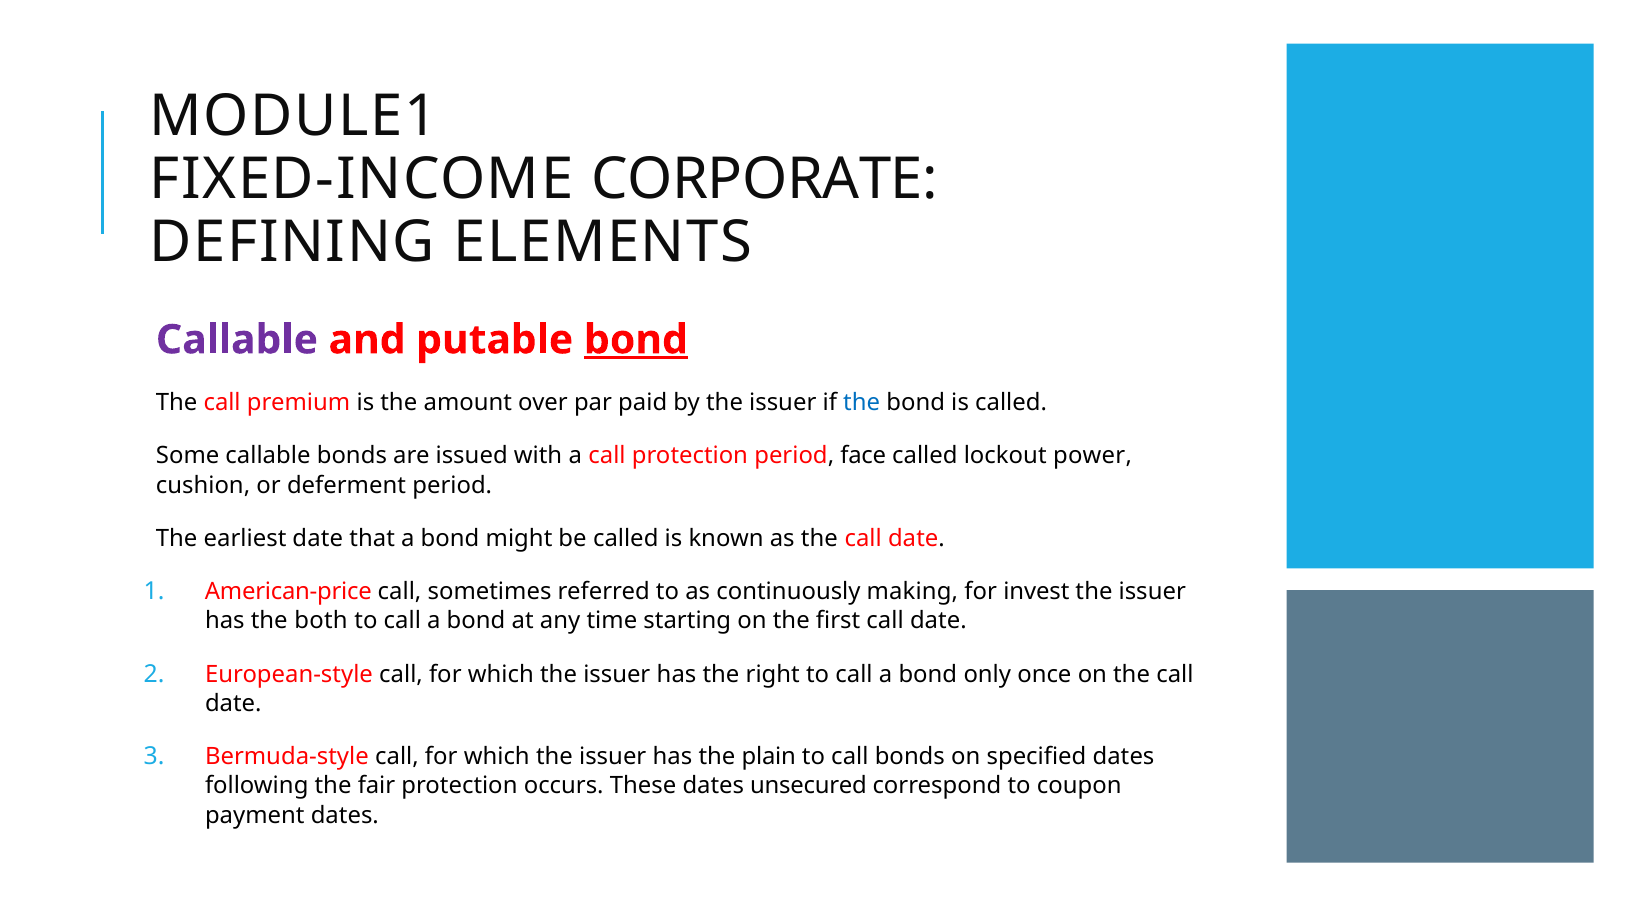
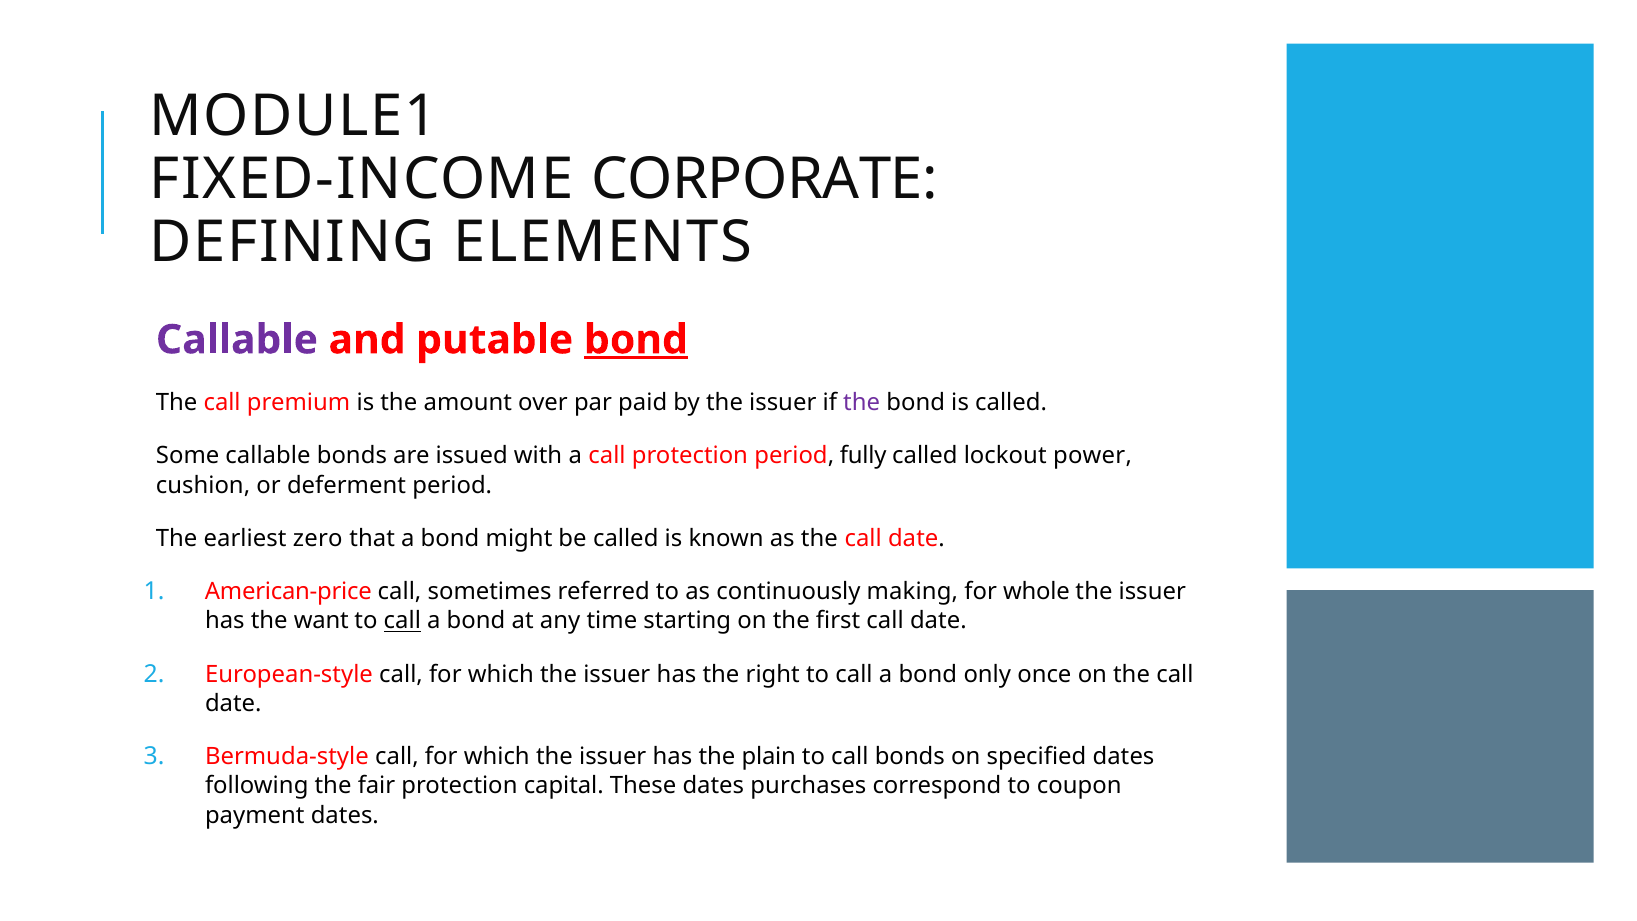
the colour: blue -> purple (862, 403)
face: face -> fully (863, 456)
earliest date: date -> zero (318, 538)
invest: invest -> whole (1036, 592)
both: both -> want (321, 621)
call underline: none -> present (402, 621)
occurs: occurs -> capital (564, 786)
unsecured: unsecured -> purchases (808, 786)
